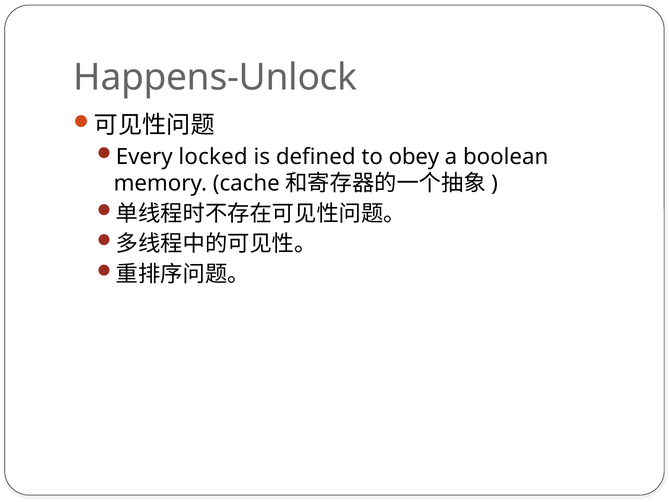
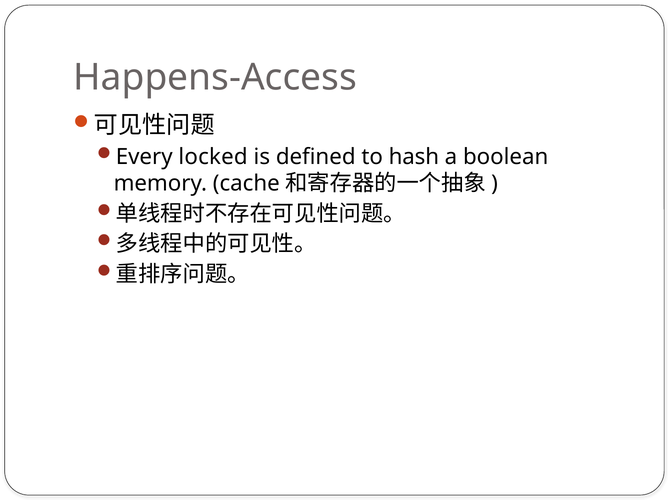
Happens-Unlock: Happens-Unlock -> Happens-Access (215, 77)
obey: obey -> hash (414, 157)
